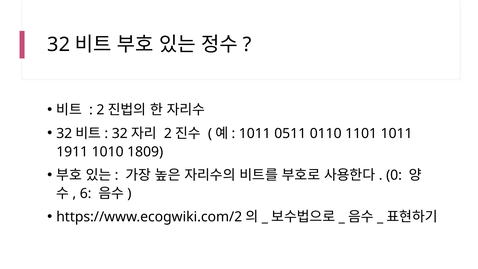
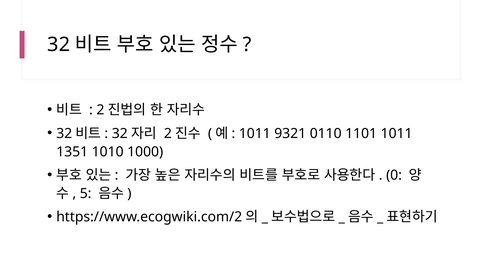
0511: 0511 -> 9321 (290, 133)
1911: 1911 -> 1351 (72, 152)
1809: 1809 -> 1000 (145, 152)
6: 6 -> 5 (86, 194)
